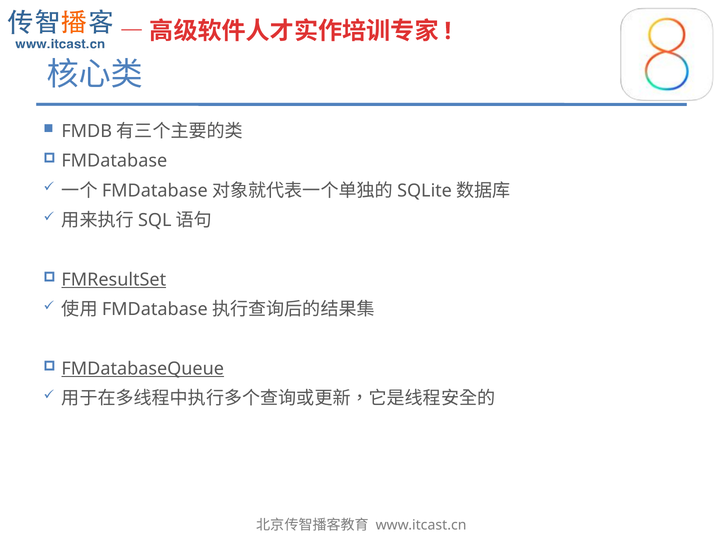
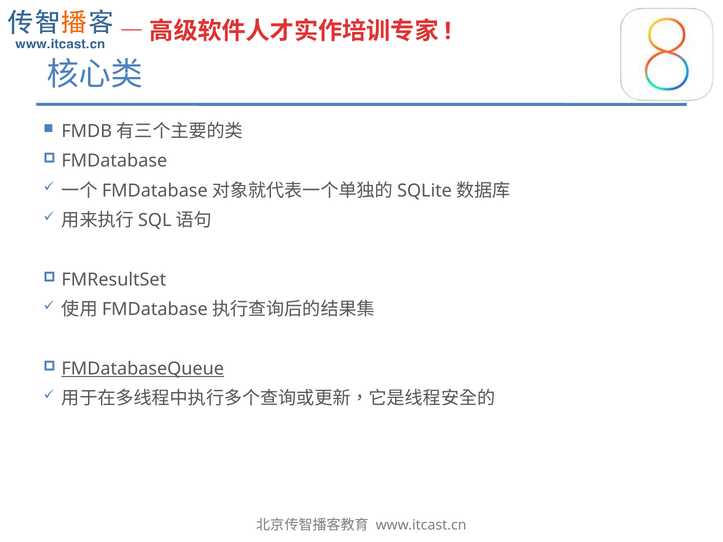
FMResultSet underline: present -> none (114, 280)
